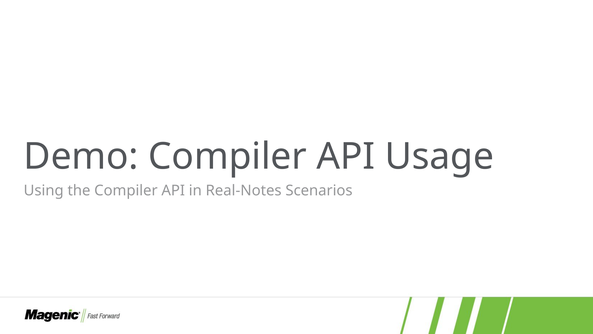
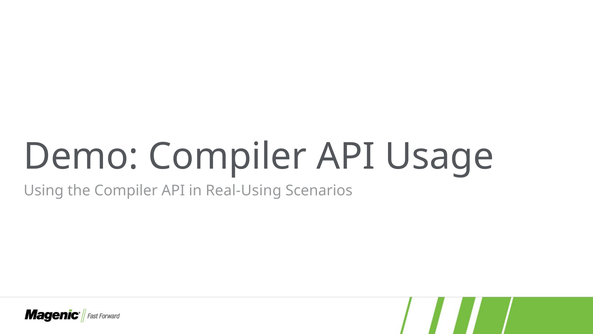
Real-Notes: Real-Notes -> Real-Using (244, 190)
